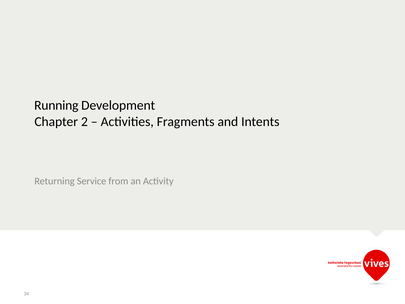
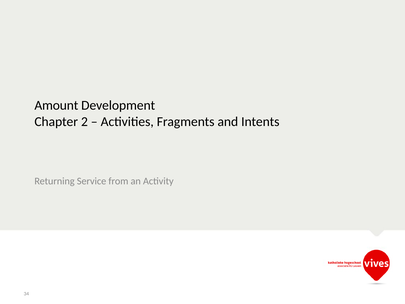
Running: Running -> Amount (56, 105)
